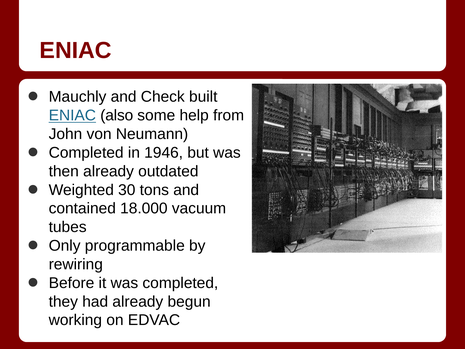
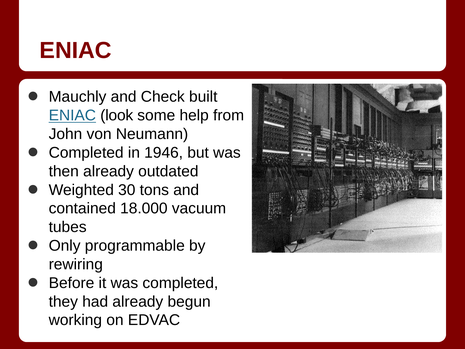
also: also -> look (117, 115)
